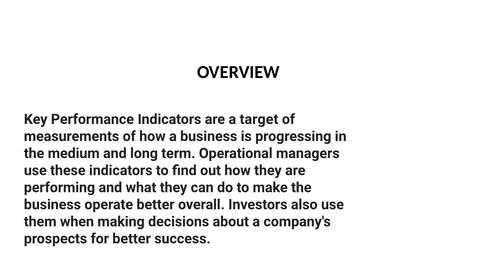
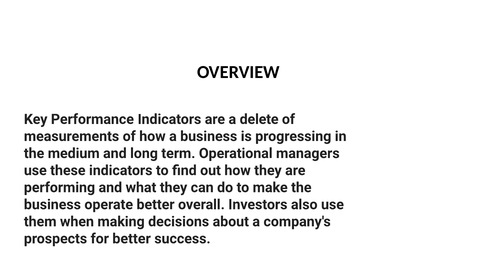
target: target -> delete (259, 119)
